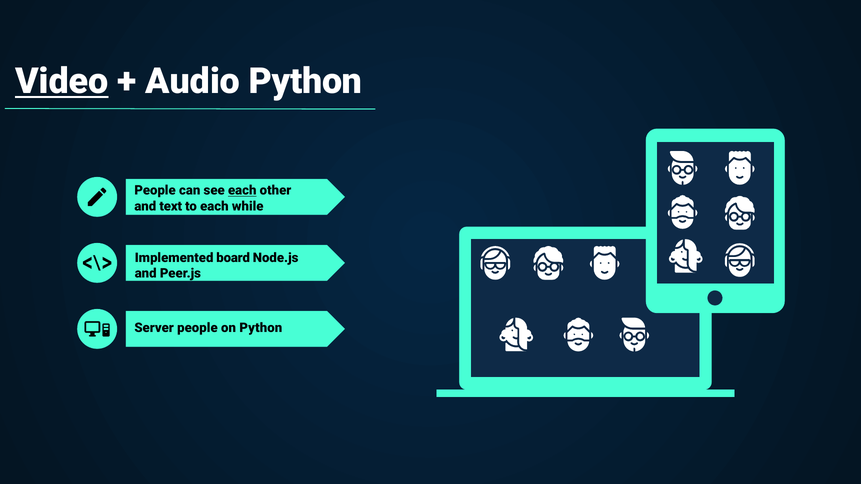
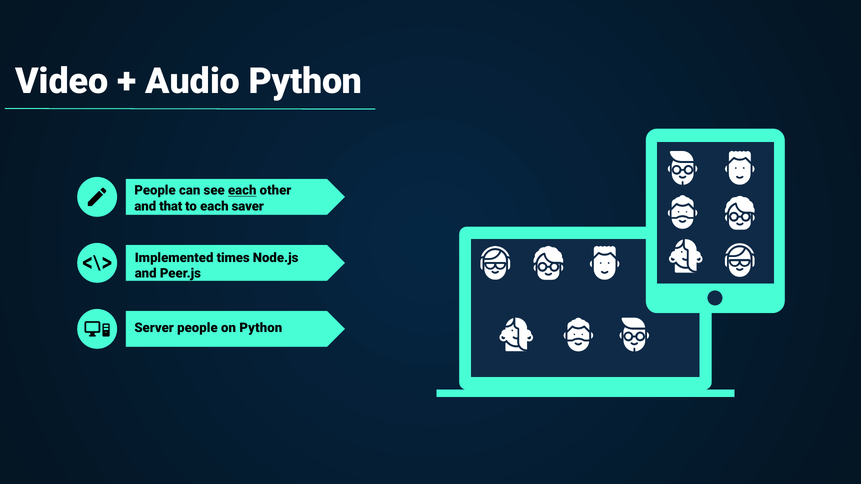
Video underline: present -> none (62, 81)
text: text -> that (171, 207)
while: while -> saver (248, 207)
board: board -> times (233, 258)
